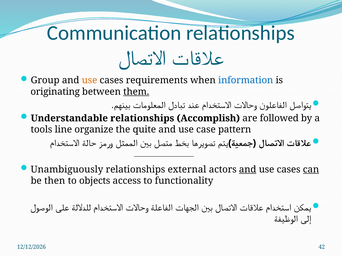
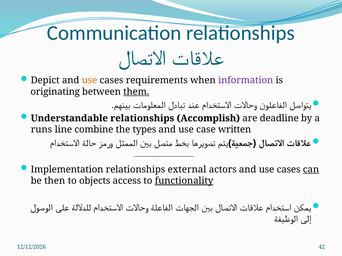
Group: Group -> Depict (45, 80)
information colour: blue -> purple (246, 80)
followed: followed -> deadline (279, 118)
tools: tools -> runs (41, 130)
organize: organize -> combine (94, 130)
quite: quite -> types (144, 130)
pattern: pattern -> written (235, 130)
Unambiguously: Unambiguously -> Implementation (67, 170)
and underline: present -> none (248, 170)
functionality underline: none -> present (184, 181)
